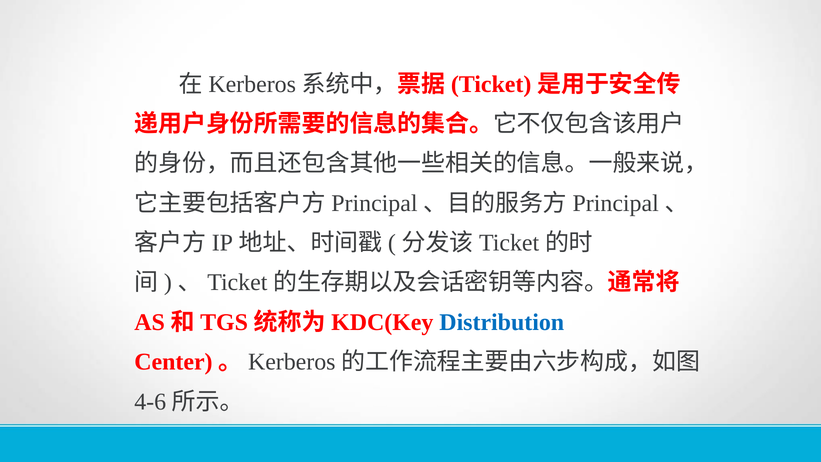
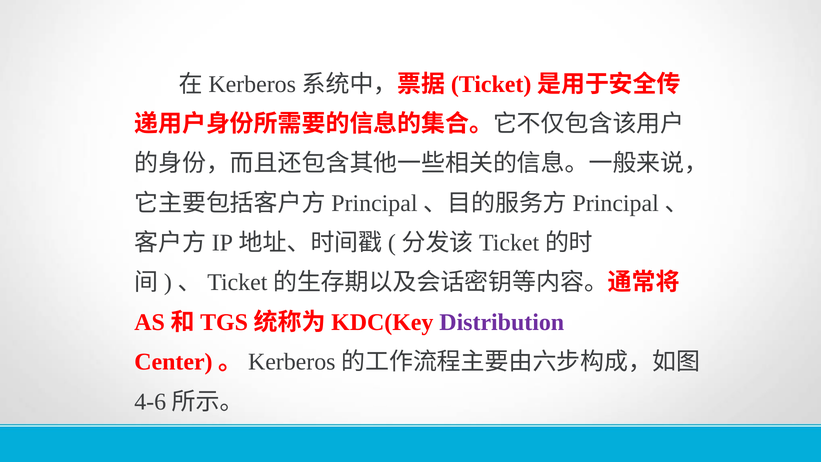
Distribution colour: blue -> purple (502, 322)
